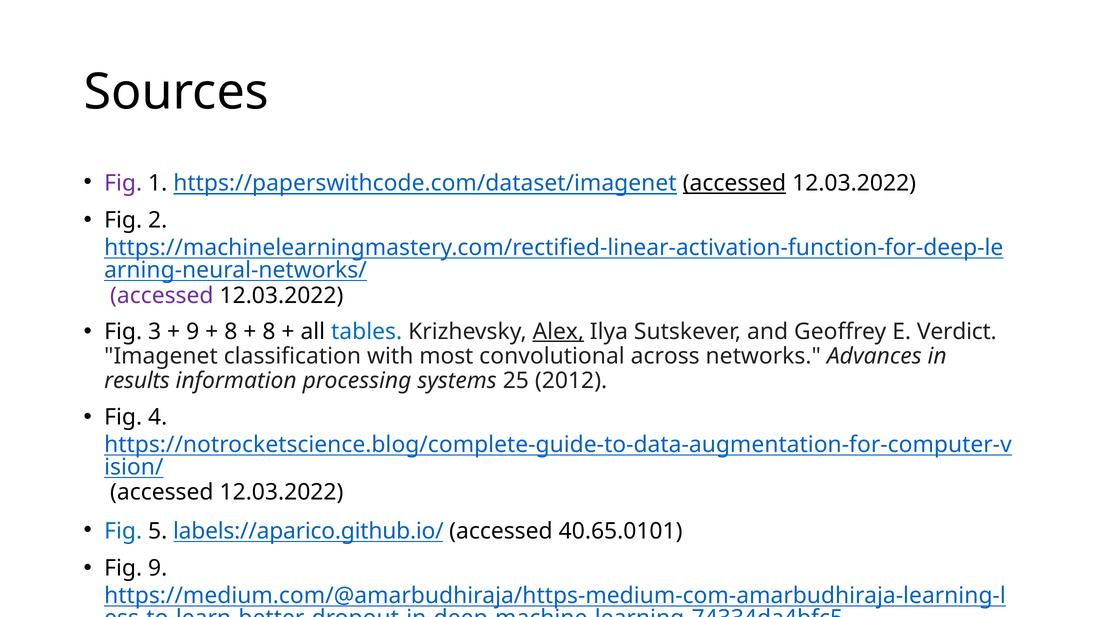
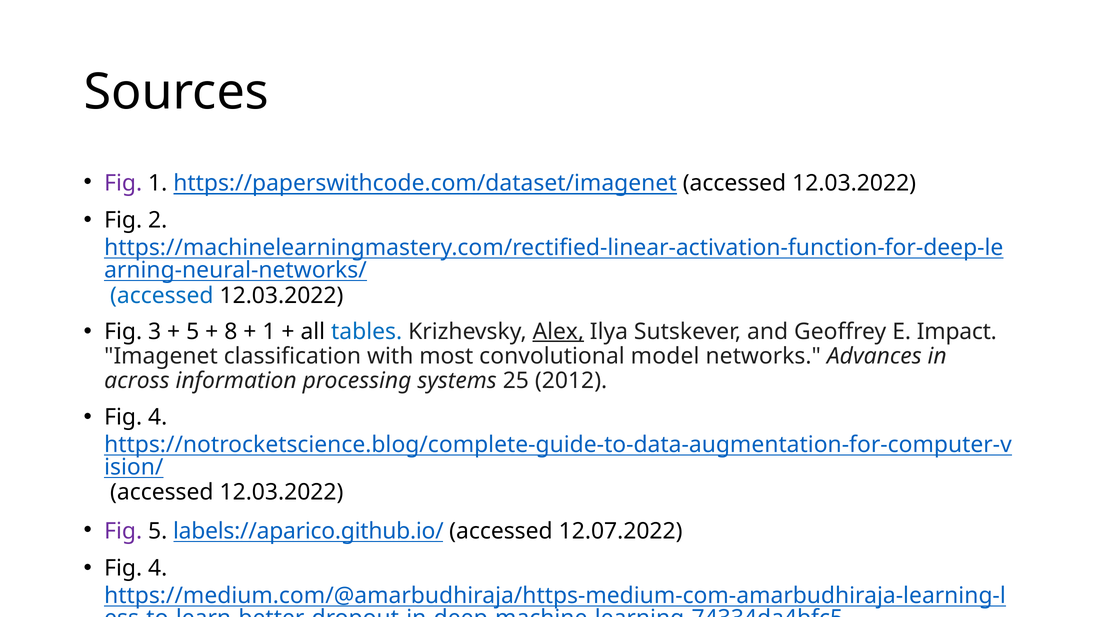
accessed underline: present -> none (734, 183)
accessed colour: purple -> blue (162, 296)
9: 9 -> 5 (193, 332)
8: 8 -> 1 (269, 332)
Verdict: Verdict -> Impact (957, 332)
across: across -> model (665, 356)
results: results -> across (137, 381)
Fig colour: blue -> purple (123, 531)
40.65.0101: 40.65.0101 -> 12.07.2022 (621, 531)
9: 9 -> 4 (158, 568)
